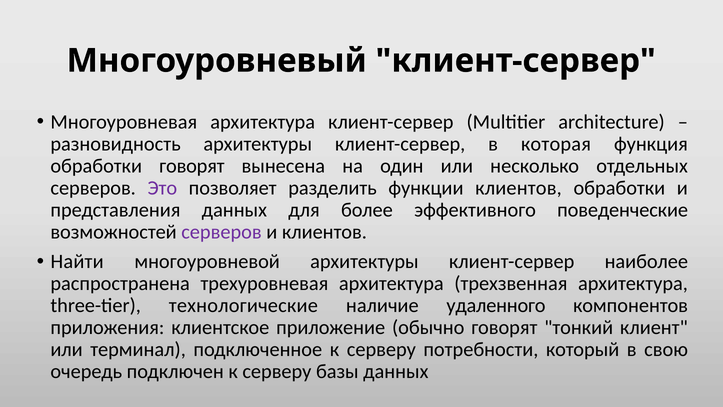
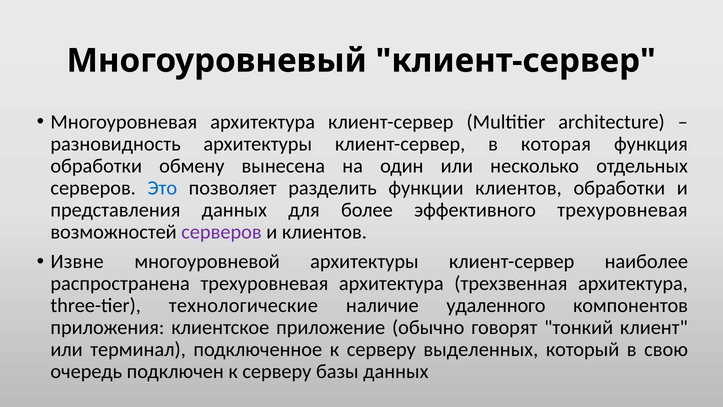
обработки говорят: говорят -> обмену (192, 166)
Это colour: purple -> blue (162, 188)
эффективного поведенческие: поведенческие -> трехуровневая (622, 210)
Найти: Найти -> Извне (77, 261)
потребности: потребности -> выделенных (481, 349)
